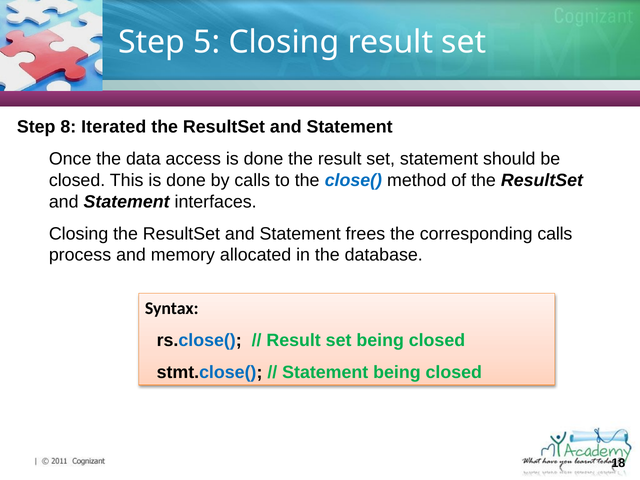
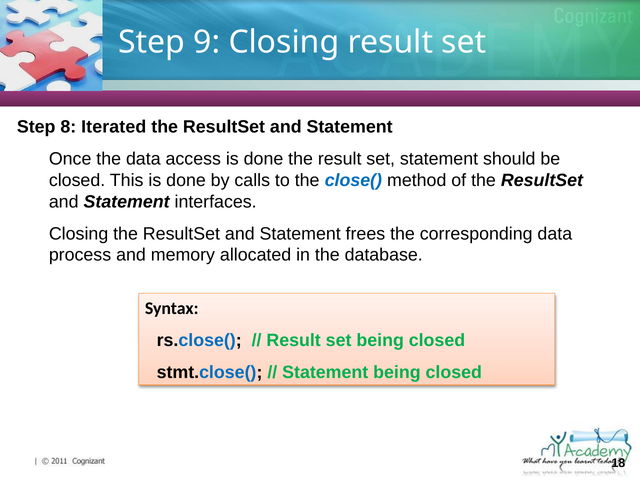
5: 5 -> 9 (207, 42)
corresponding calls: calls -> data (555, 234)
